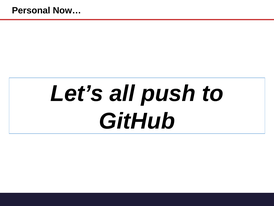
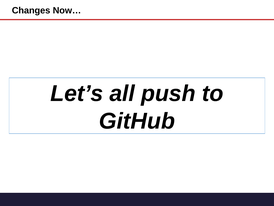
Personal: Personal -> Changes (31, 10)
